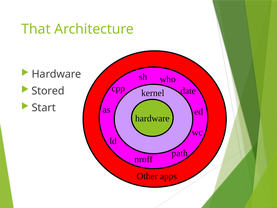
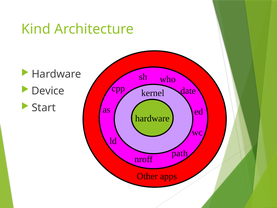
That: That -> Kind (36, 29)
Stored: Stored -> Device (48, 91)
